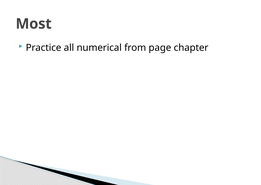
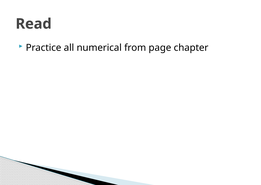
Most: Most -> Read (34, 24)
